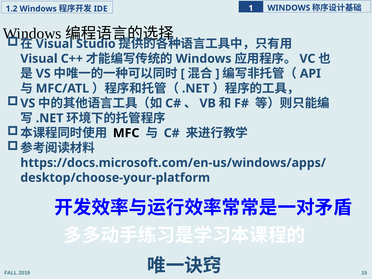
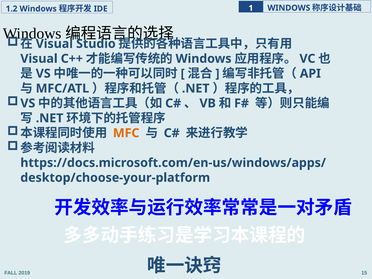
MFC colour: black -> orange (126, 133)
